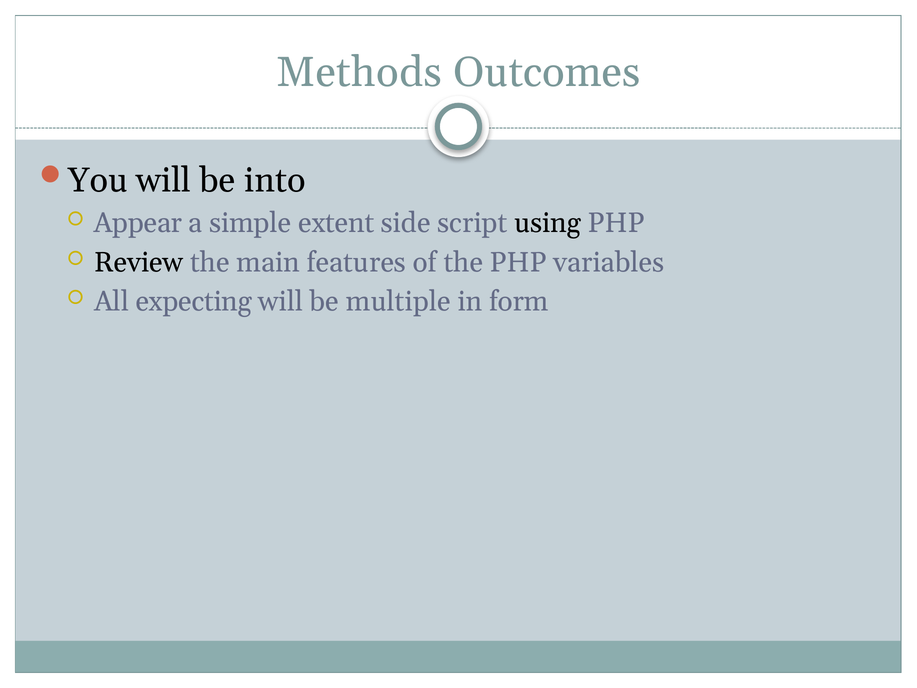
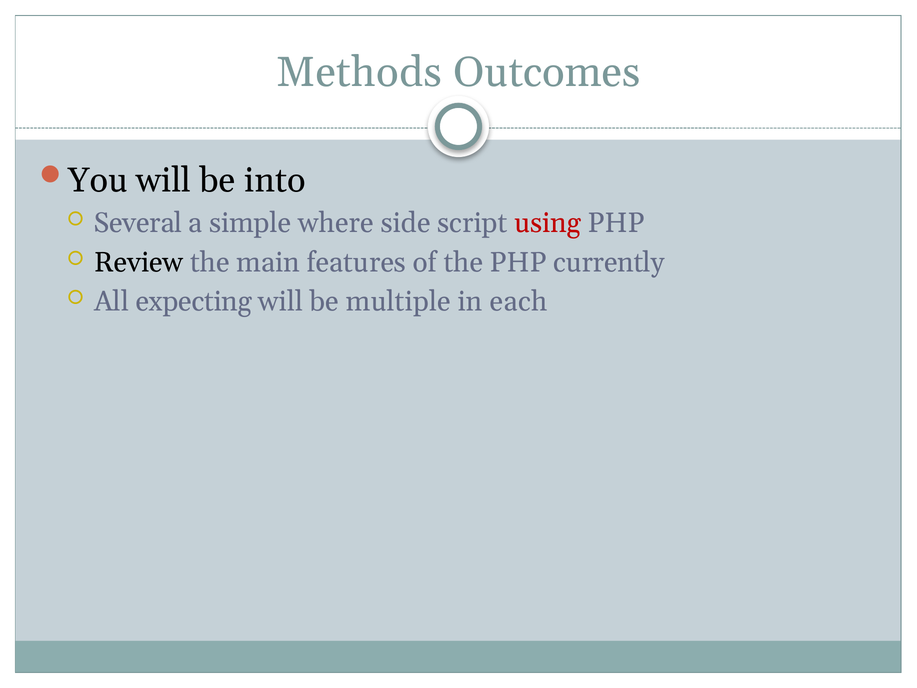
Appear: Appear -> Several (138, 223)
extent: extent -> where (336, 223)
using colour: black -> red (548, 223)
variables: variables -> currently (609, 262)
form: form -> each (519, 301)
